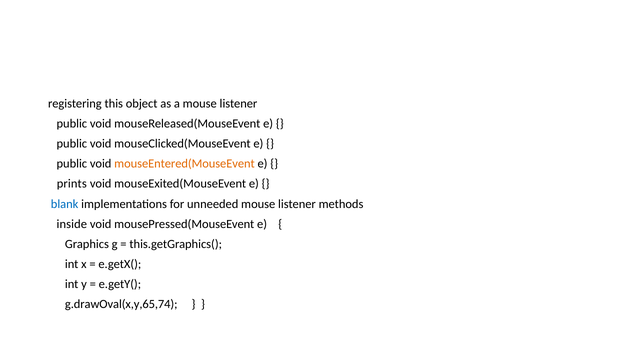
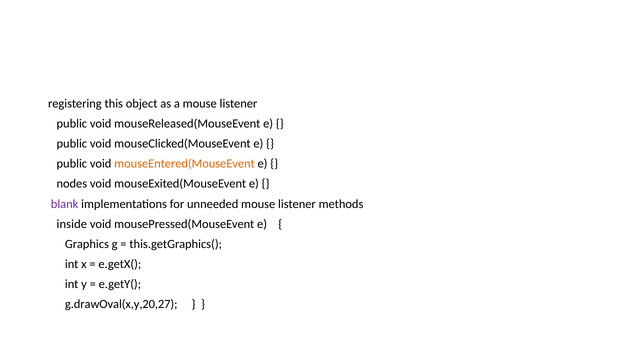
prints: prints -> nodes (72, 184)
blank colour: blue -> purple (65, 204)
g.drawOval(x,y,65,74: g.drawOval(x,y,65,74 -> g.drawOval(x,y,20,27 (121, 304)
